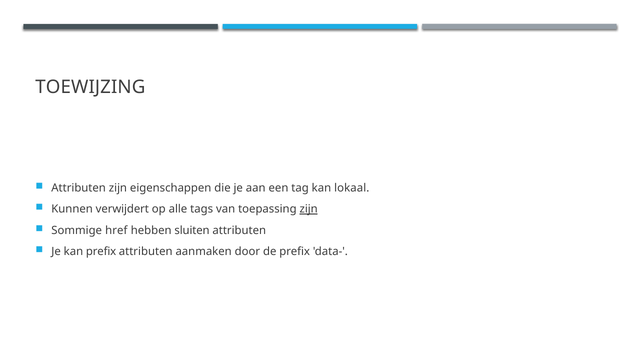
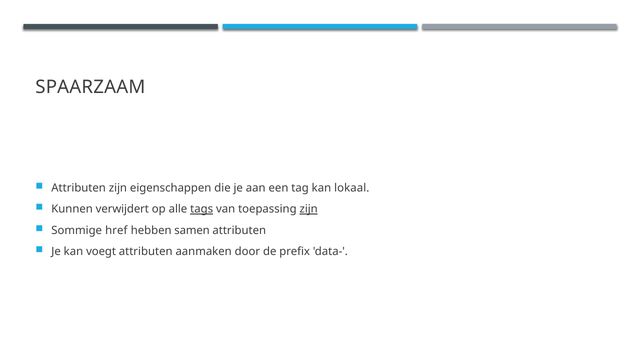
TOEWIJZING: TOEWIJZING -> SPAARZAAM (90, 87)
tags underline: none -> present (202, 209)
sluiten: sluiten -> samen (192, 230)
kan prefix: prefix -> voegt (101, 252)
